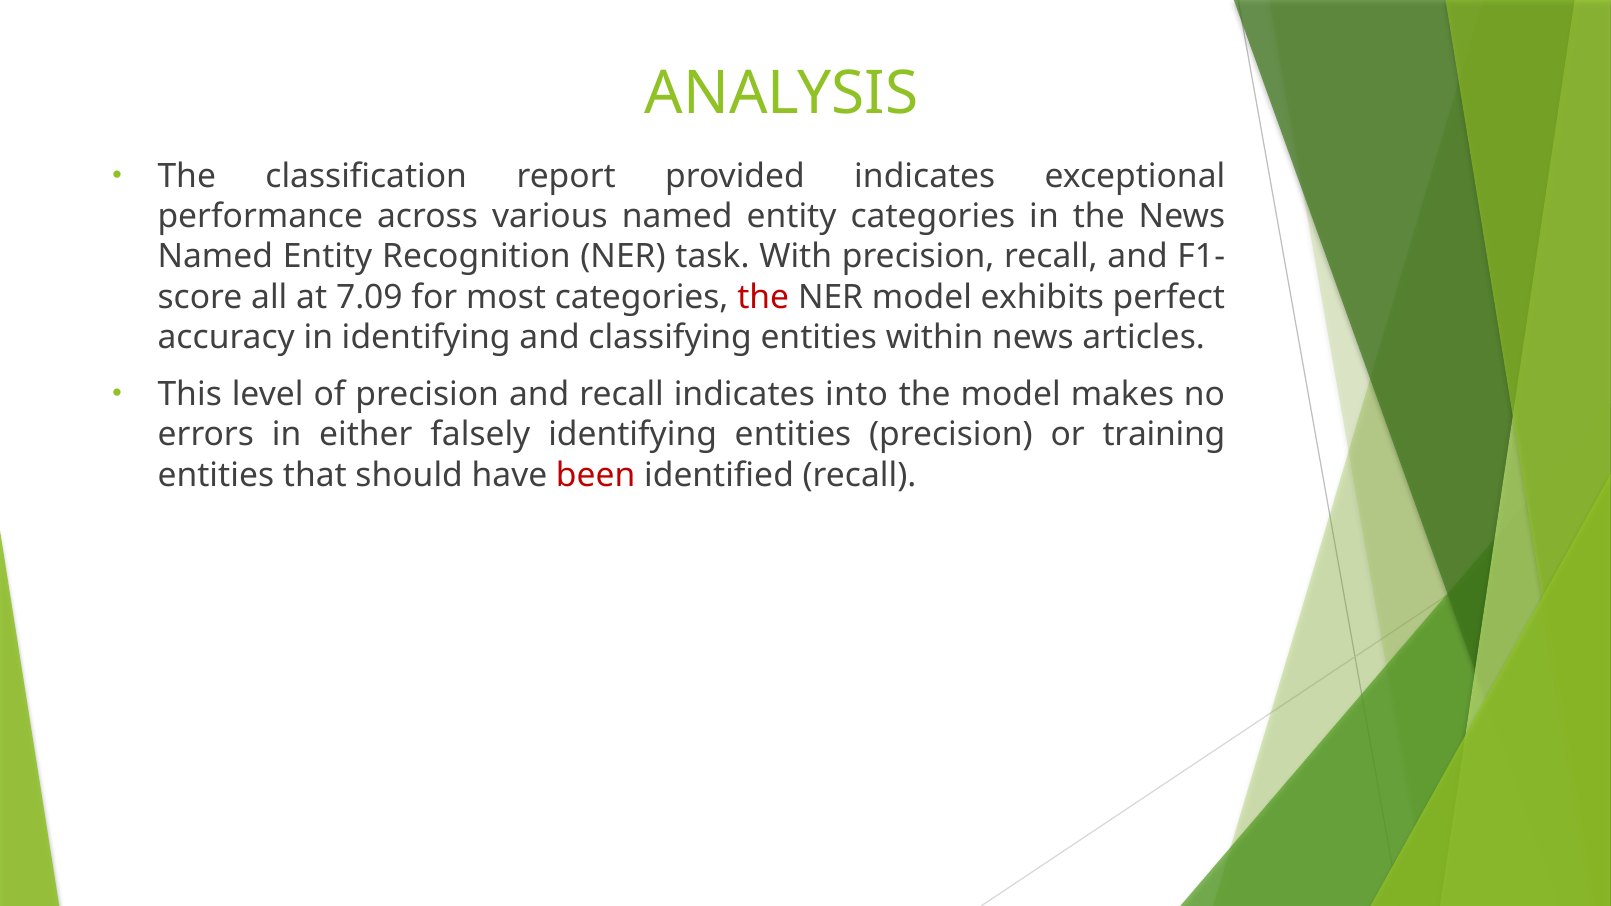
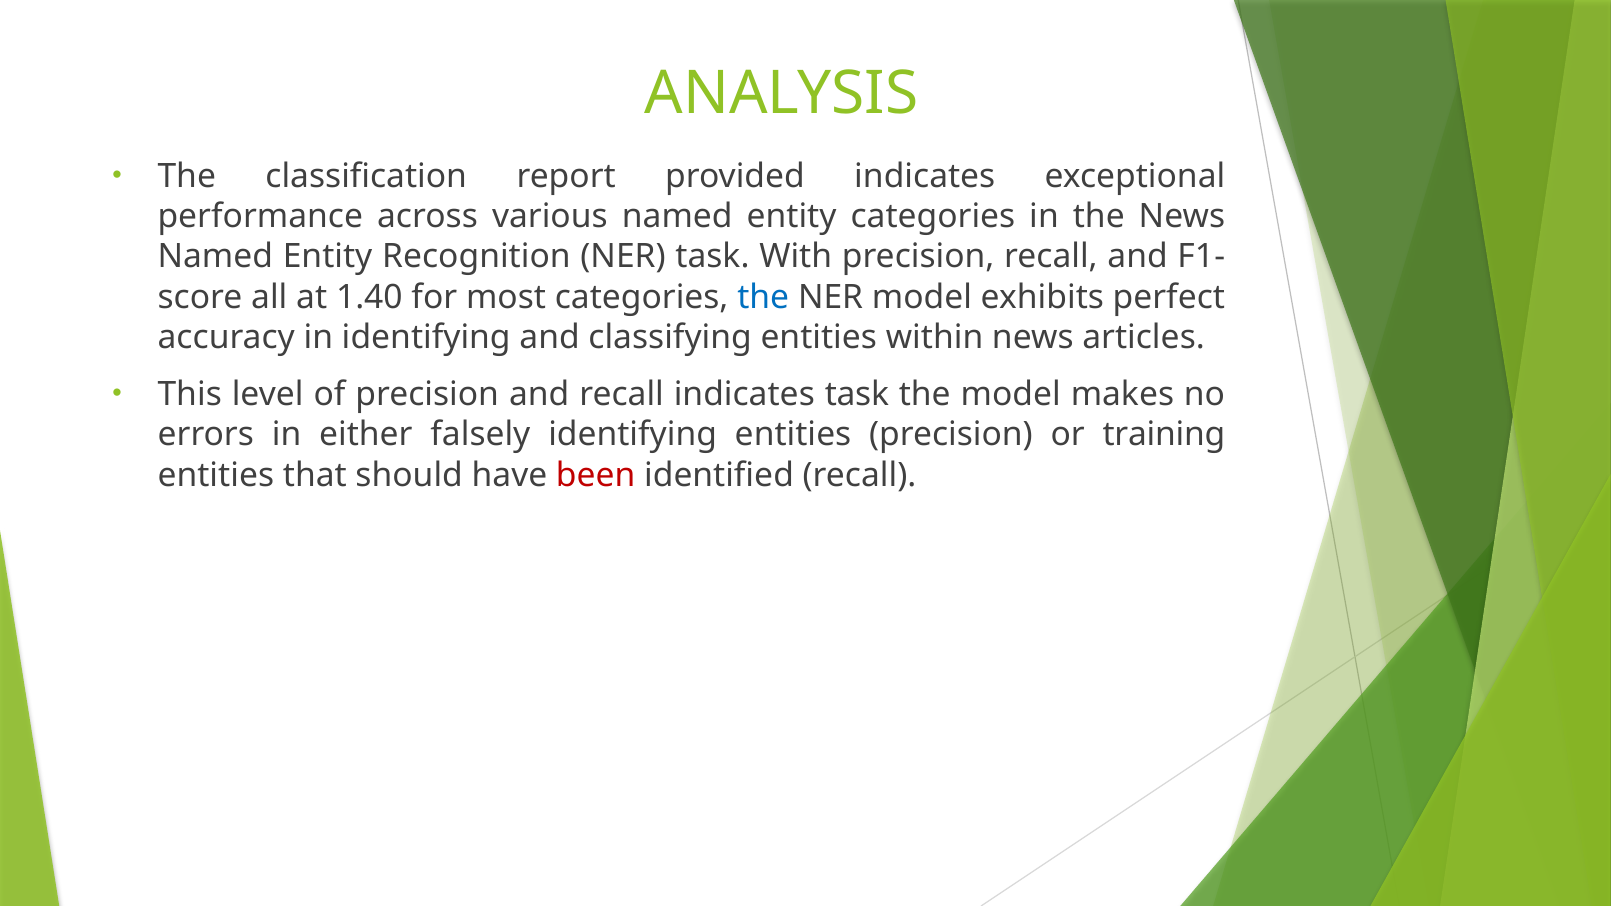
7.09: 7.09 -> 1.40 (369, 297)
the colour: red -> blue (763, 297)
indicates into: into -> task (857, 395)
